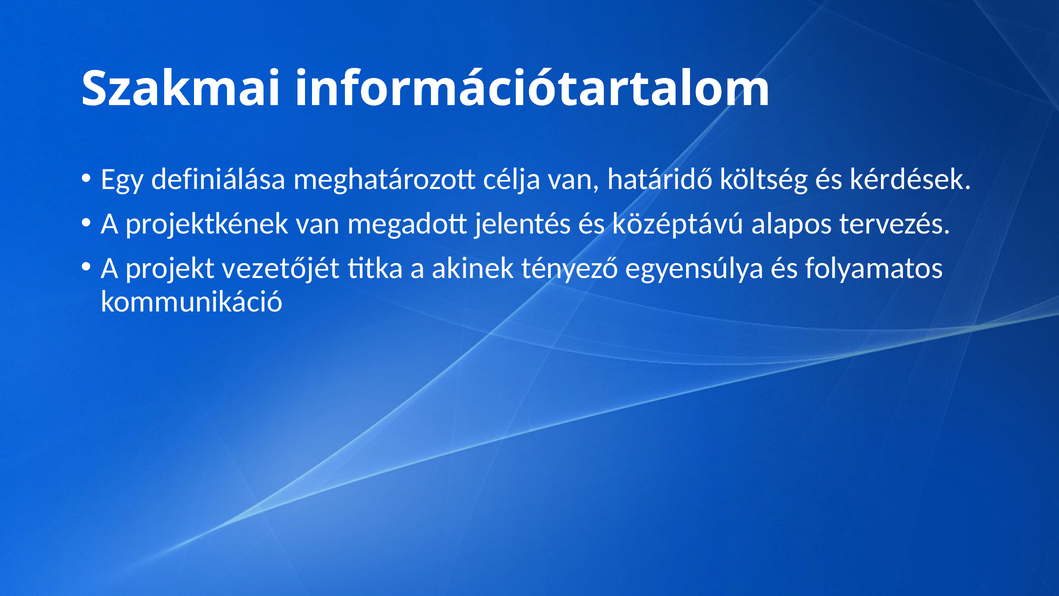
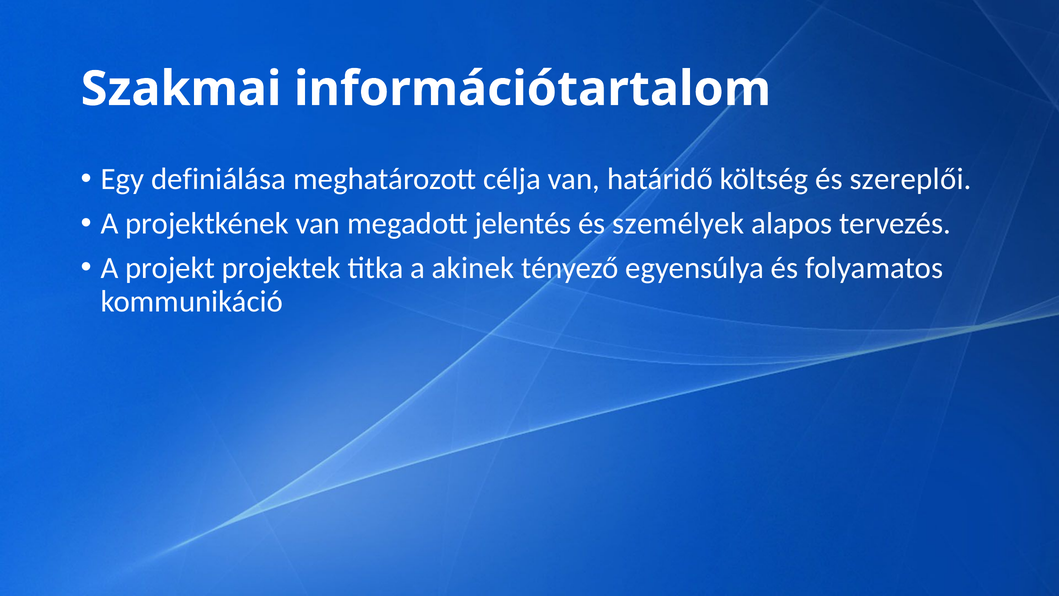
kérdések: kérdések -> szereplői (911, 179)
középtávú: középtávú -> személyek (678, 223)
vezetőjét: vezetőjét -> projektek (281, 268)
